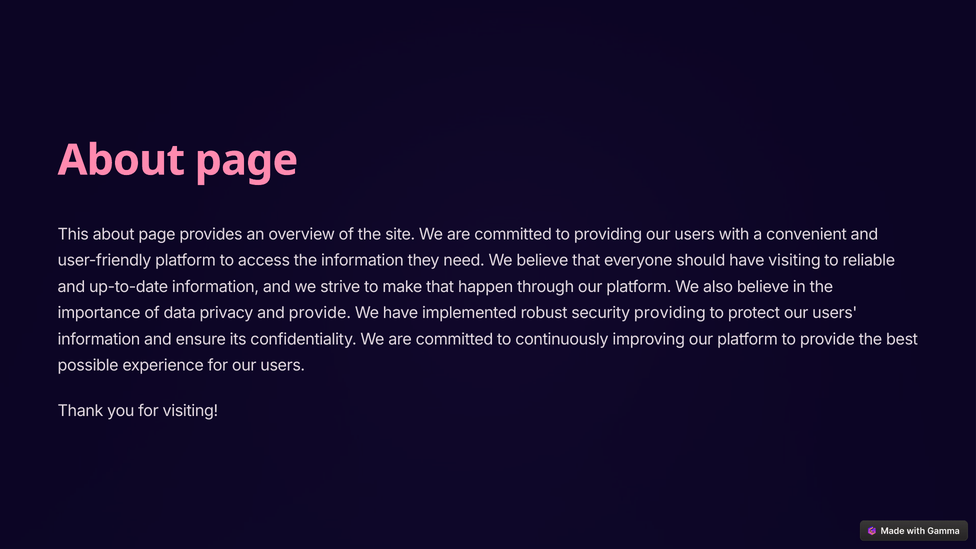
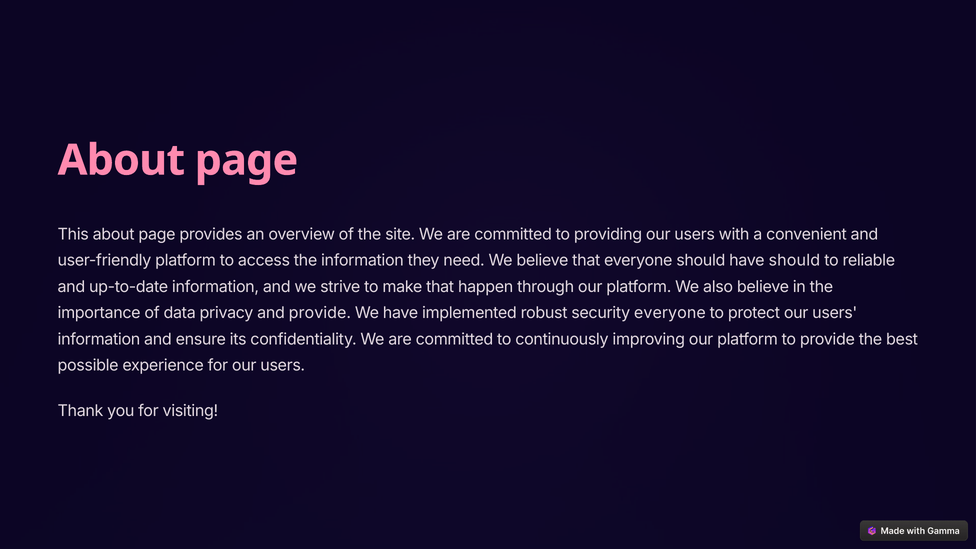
have visiting: visiting -> should (794, 260)
security providing: providing -> everyone (670, 313)
